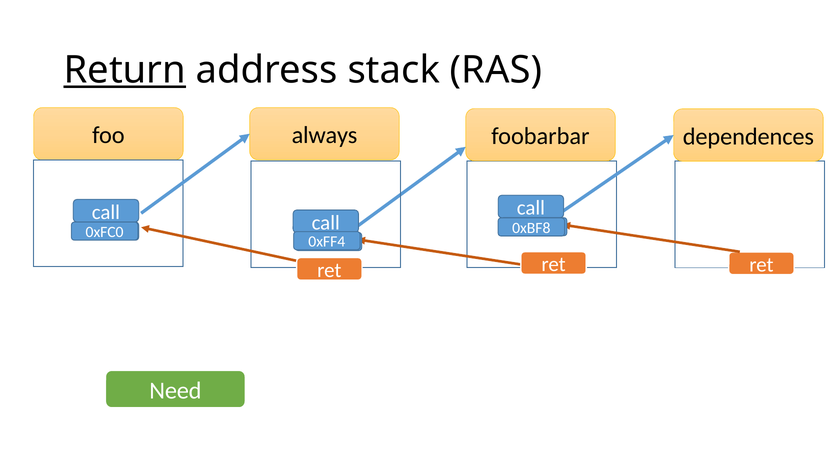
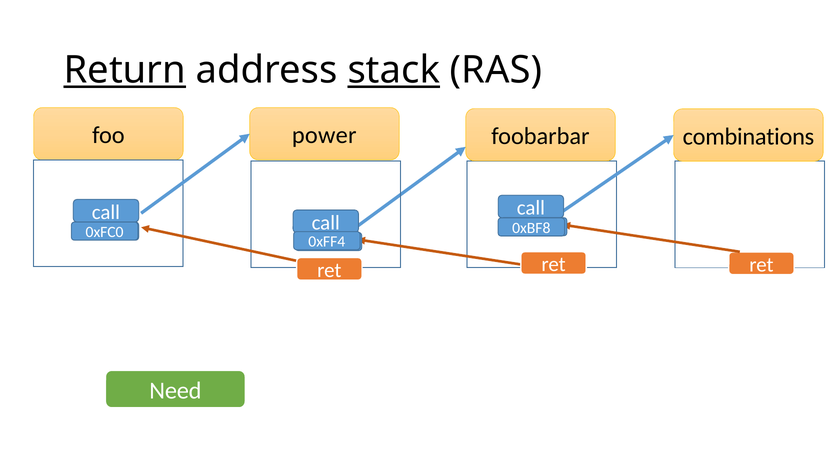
stack underline: none -> present (394, 70)
always: always -> power (324, 135)
dependences: dependences -> combinations (748, 137)
